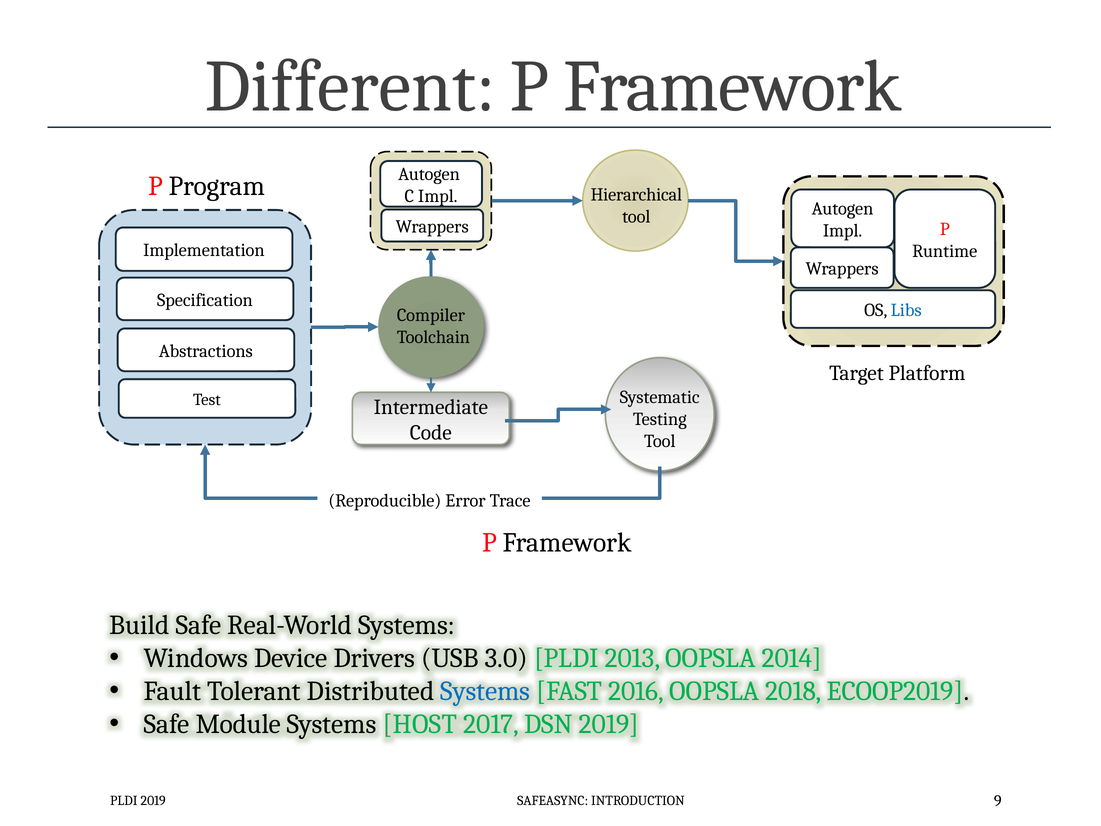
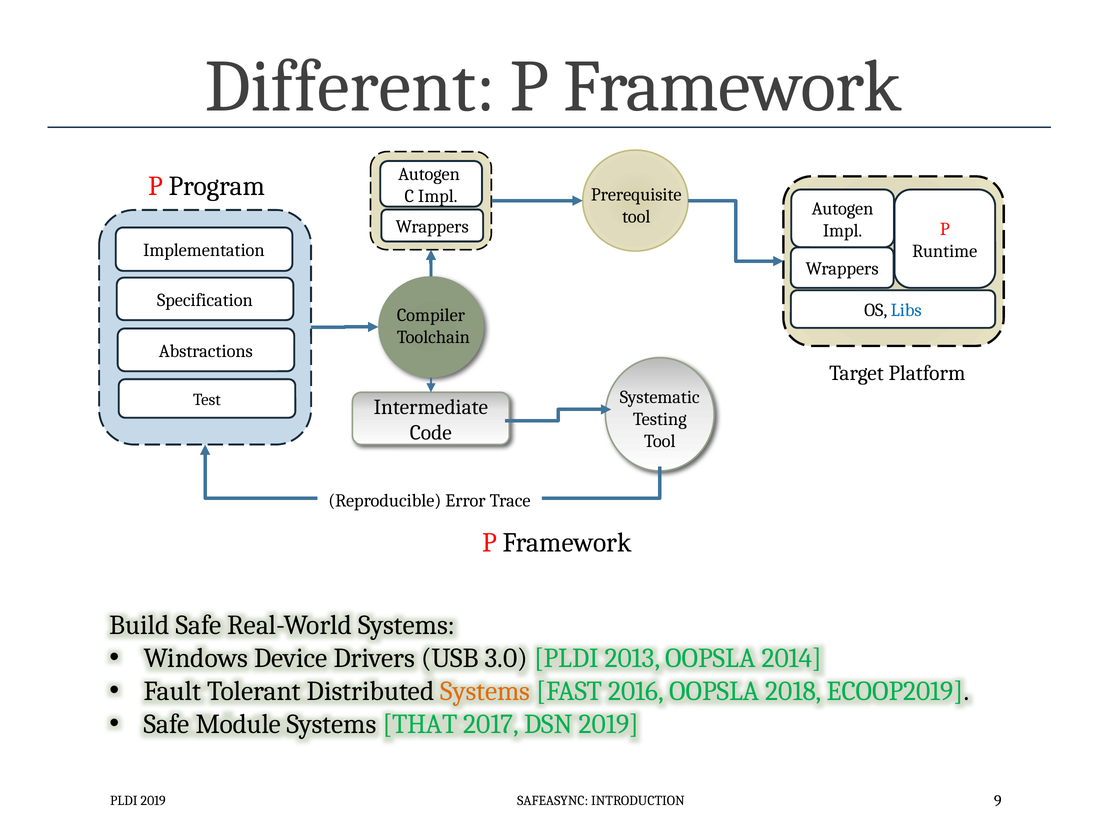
Hierarchical: Hierarchical -> Prerequisite (636, 195)
Systems colour: blue -> orange (485, 691)
HOST: HOST -> THAT (420, 724)
